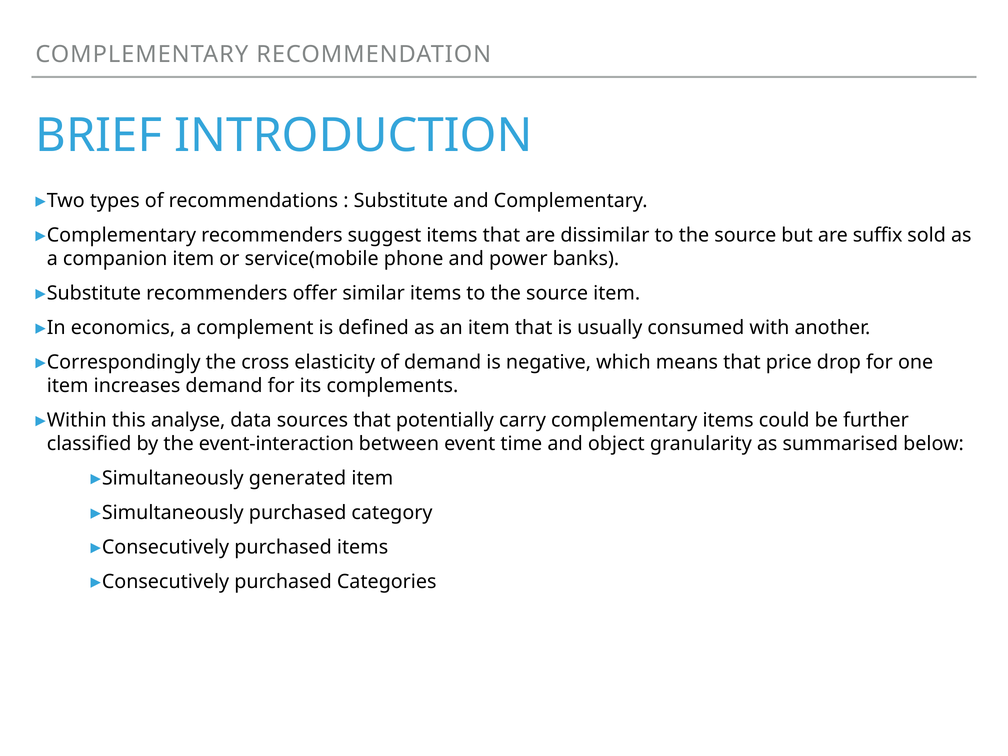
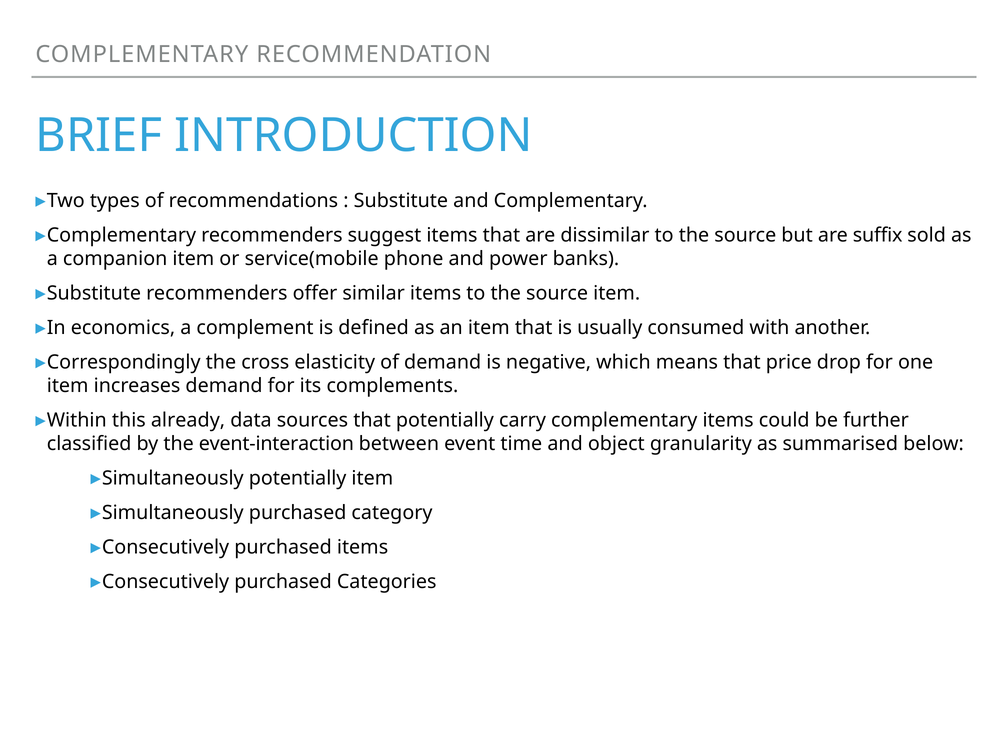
analyse: analyse -> already (188, 420)
Simultaneously generated: generated -> potentially (298, 478)
